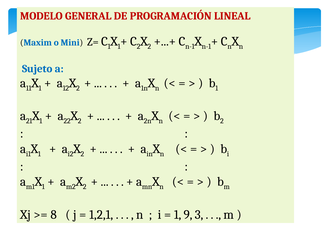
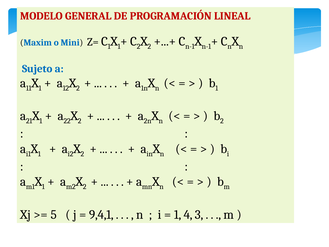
8: 8 -> 5 (54, 214)
1,2,1: 1,2,1 -> 9,4,1 (101, 214)
9: 9 -> 4 (188, 214)
